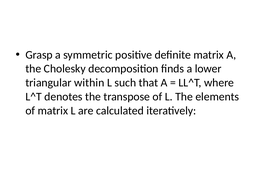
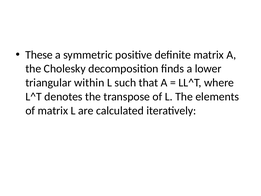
Grasp: Grasp -> These (39, 55)
